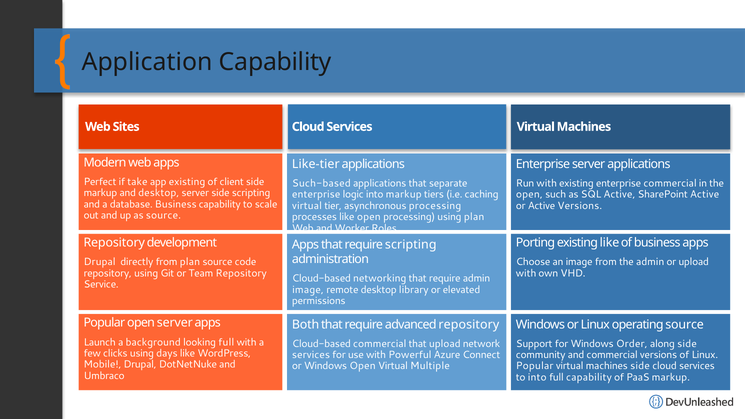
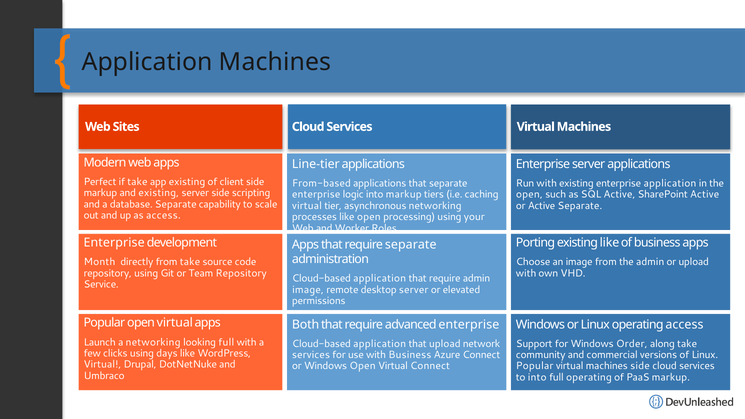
Application Capability: Capability -> Machines (275, 62)
Like-tier: Like-tier -> Line-tier (316, 164)
Such-based: Such-based -> From-based (321, 183)
enterprise commercial: commercial -> application (670, 183)
and desktop: desktop -> existing (159, 193)
database Business: Business -> Separate (176, 204)
asynchronous processing: processing -> networking (435, 206)
Active Versions: Versions -> Separate (580, 206)
as source: source -> access (163, 215)
using plan: plan -> your (474, 217)
Repository: Repository -> Enterprise (114, 243)
require scripting: scripting -> separate (411, 244)
Drupal: Drupal -> Month (100, 262)
from plan: plan -> take (190, 262)
networking: networking -> application (380, 278)
desktop library: library -> server (414, 290)
Popular open server: server -> virtual (175, 323)
advanced repository: repository -> enterprise (469, 325)
operating source: source -> access (684, 325)
a background: background -> networking (153, 342)
commercial: commercial -> application (380, 344)
along side: side -> take (687, 344)
with Powerful: Powerful -> Business (410, 355)
Mobile: Mobile -> Virtual (102, 365)
Virtual Multiple: Multiple -> Connect (430, 366)
full capability: capability -> operating (589, 377)
